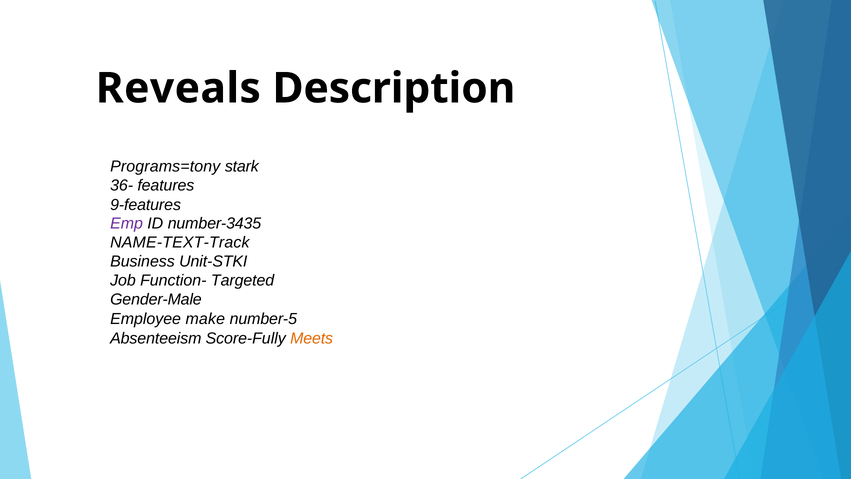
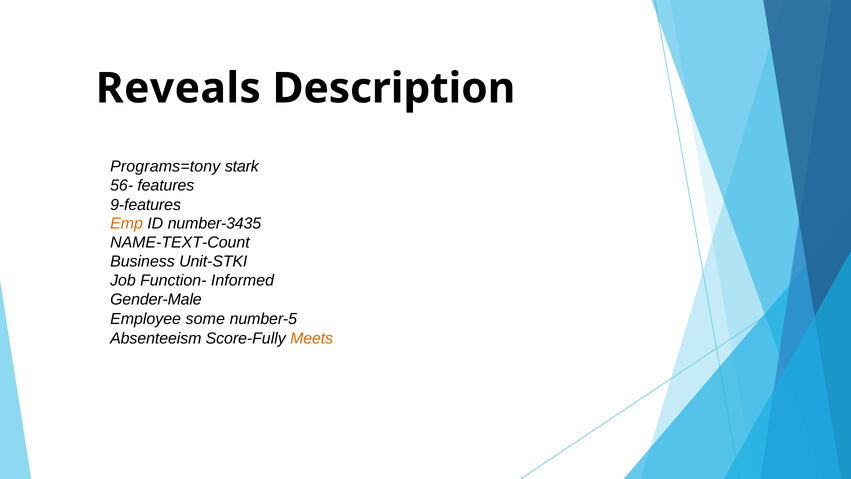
36-: 36- -> 56- (122, 186)
Emp colour: purple -> orange (127, 223)
NAME-TEXT-Track: NAME-TEXT-Track -> NAME-TEXT-Count (180, 242)
Targeted: Targeted -> Informed (243, 280)
make: make -> some (205, 319)
